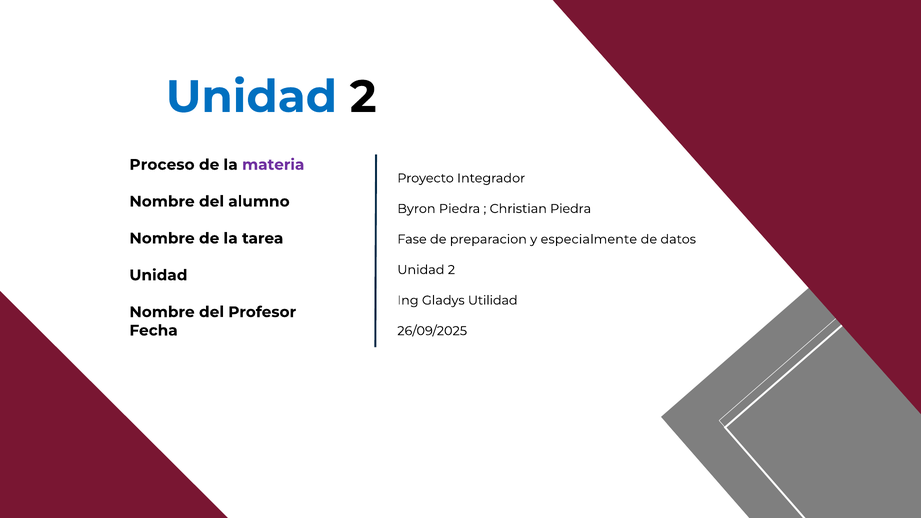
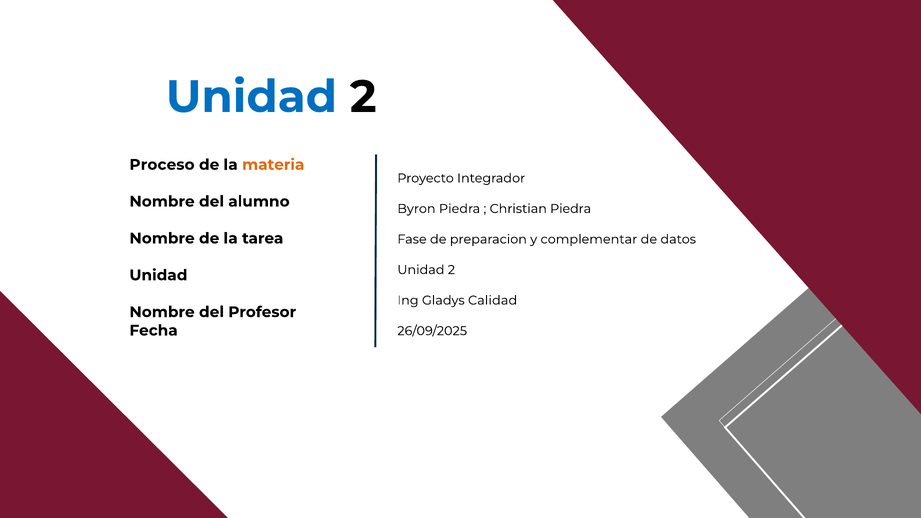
materia colour: purple -> orange (273, 165)
especialmente: especialmente -> complementar (589, 239)
Utilidad: Utilidad -> Calidad (493, 300)
